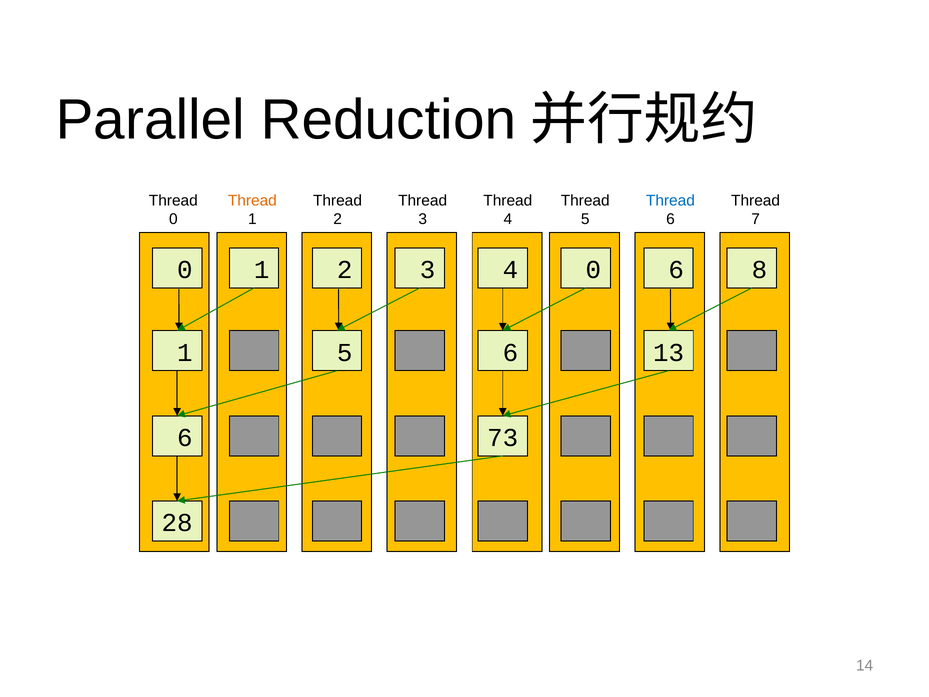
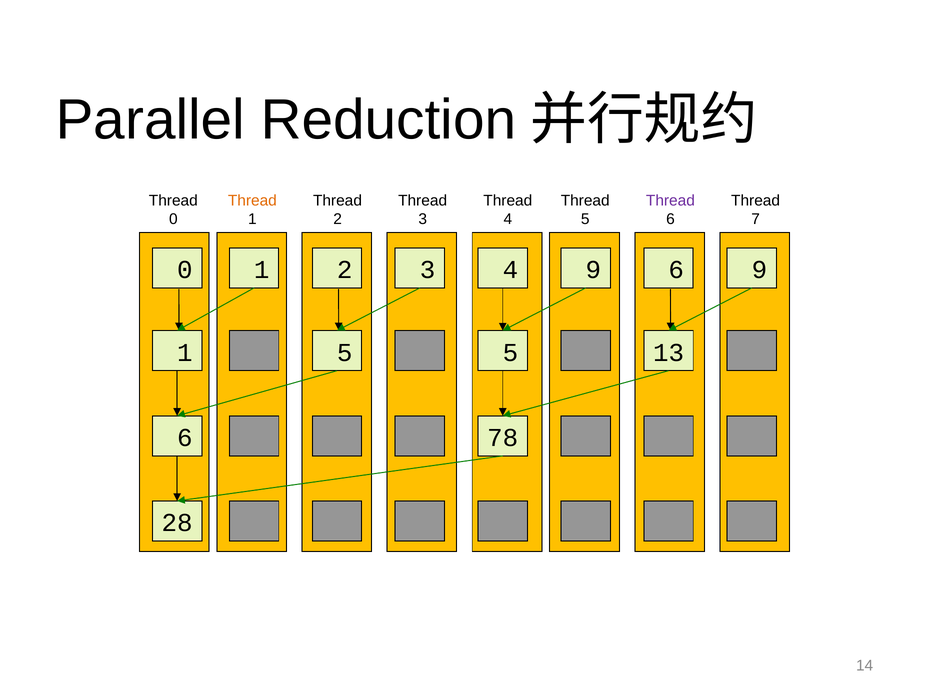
Thread colour: blue -> purple (670, 201)
1 0: 0 -> 9 (593, 270)
6 8: 8 -> 9 (759, 270)
5 6: 6 -> 5 (510, 352)
73: 73 -> 78 (503, 438)
